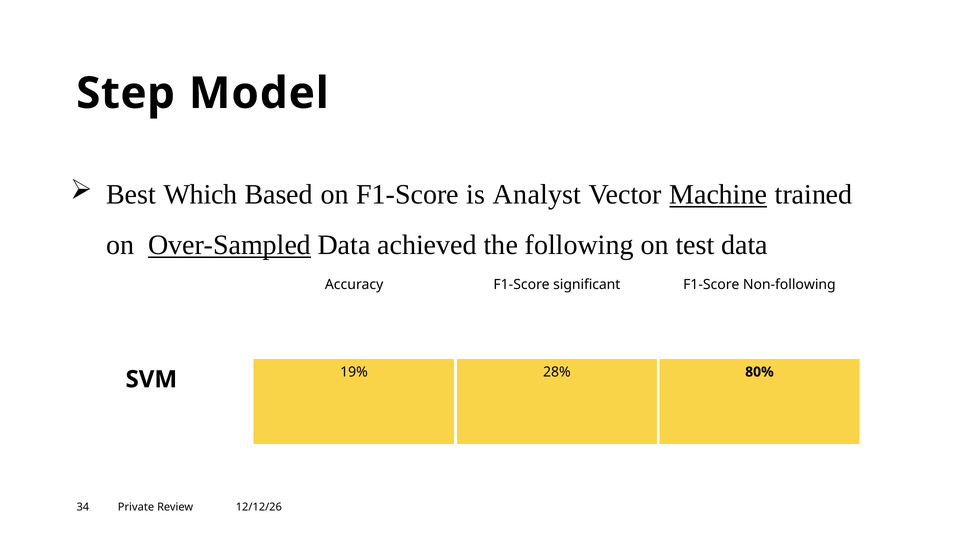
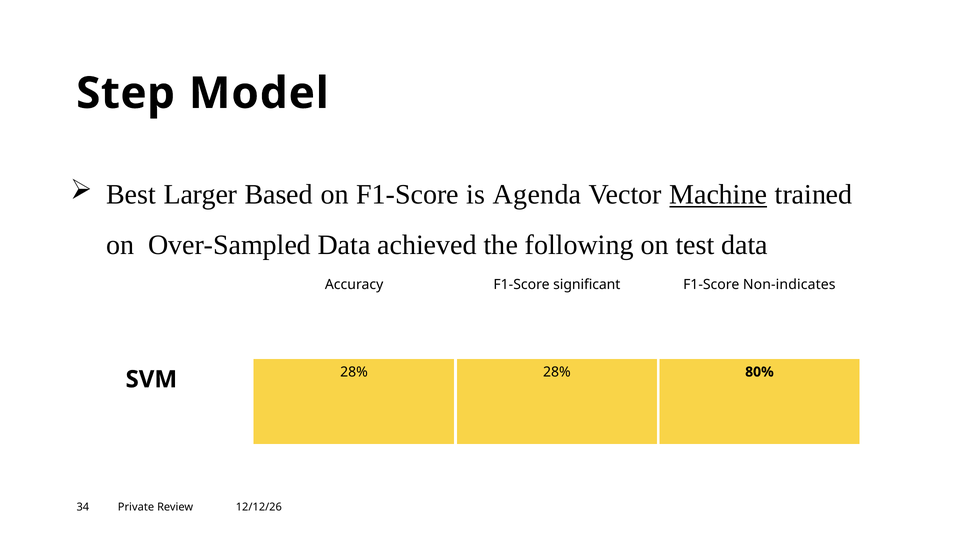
Which: Which -> Larger (200, 194)
Analyst: Analyst -> Agenda (537, 194)
Over-Sampled underline: present -> none (230, 245)
Non-following: Non-following -> Non-indicates (789, 284)
19%: 19% -> 28% (354, 372)
